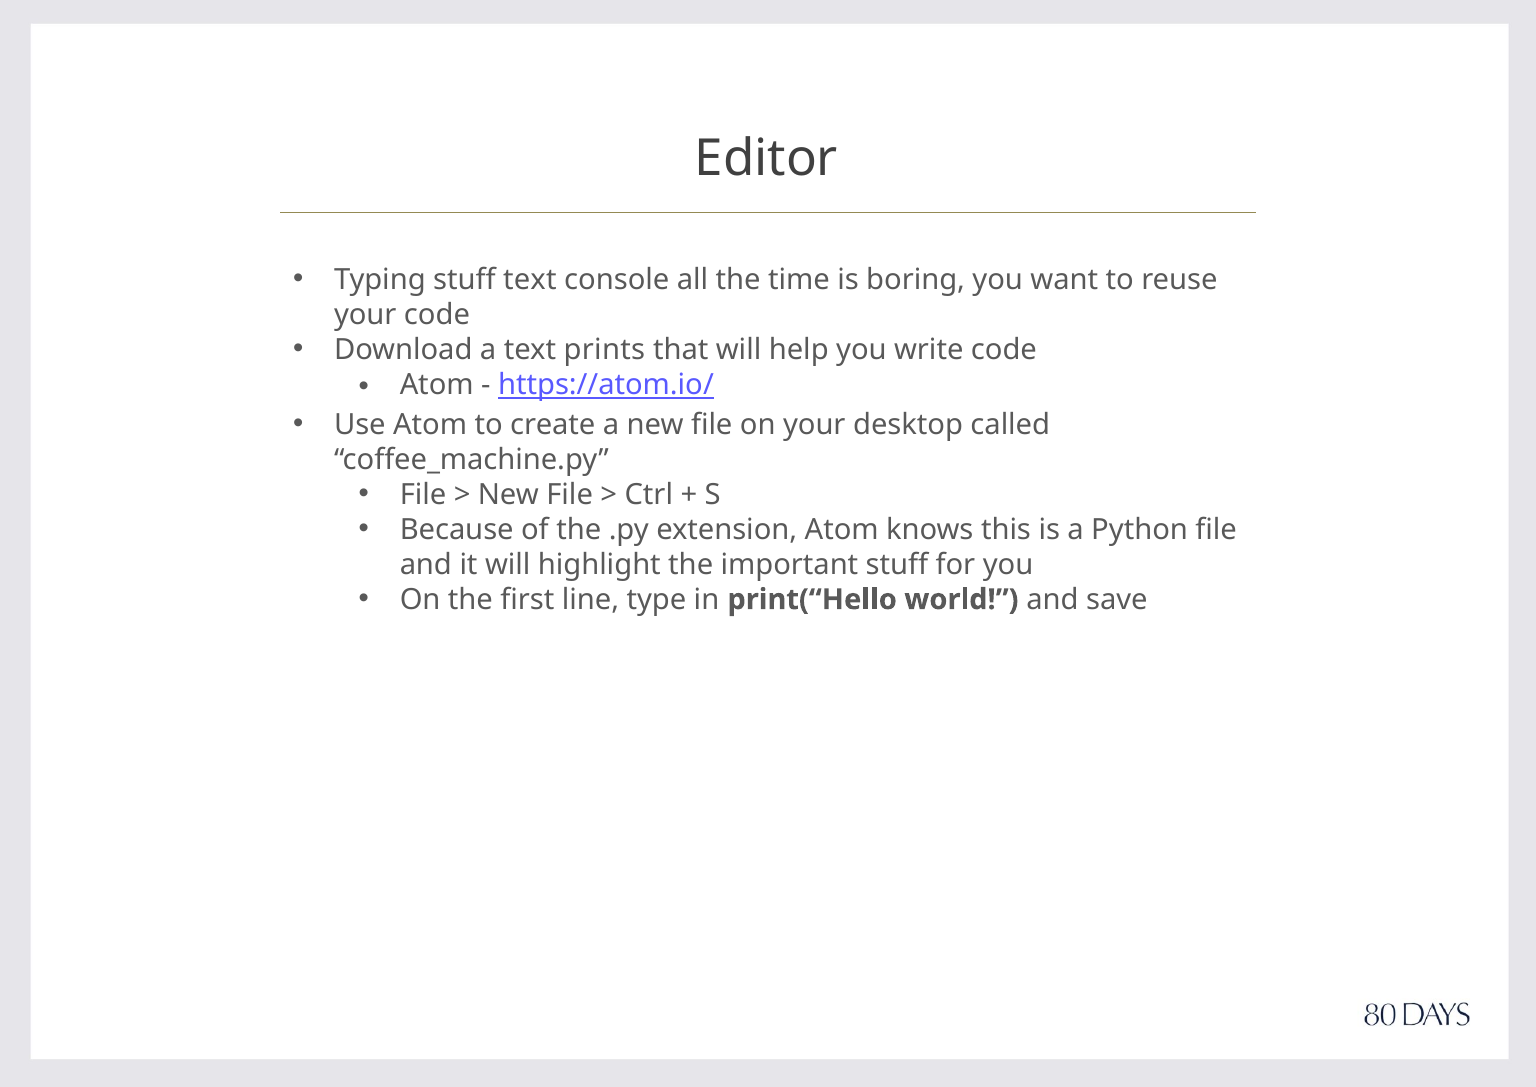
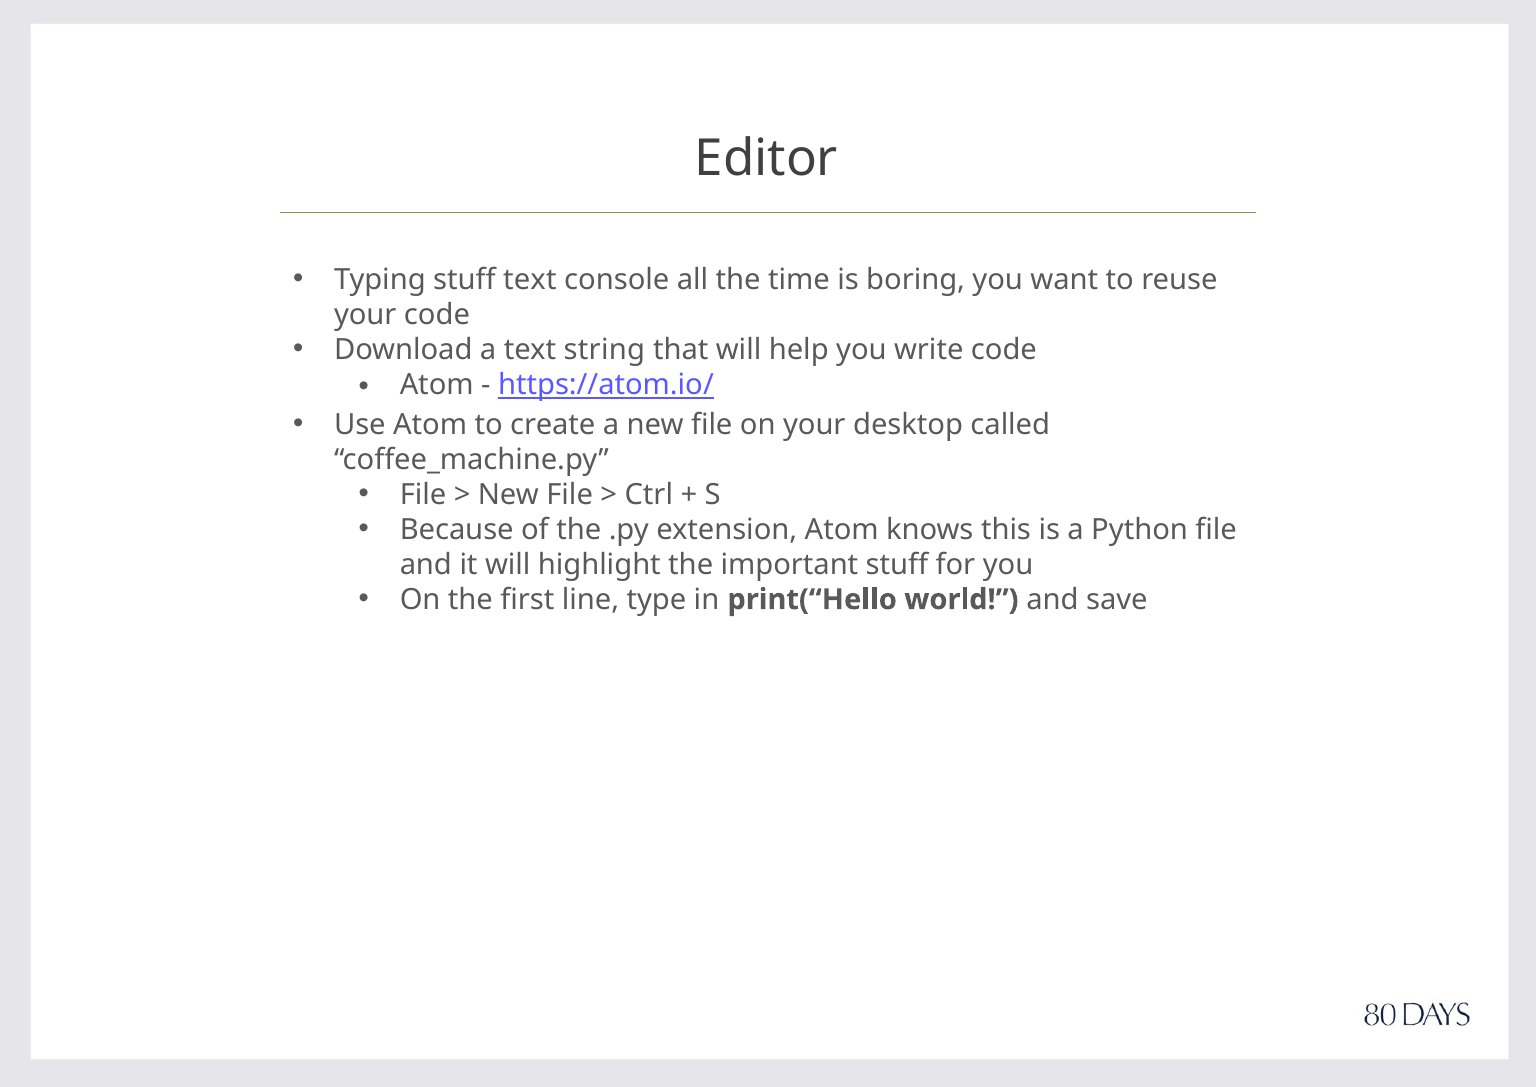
prints: prints -> string (604, 350)
